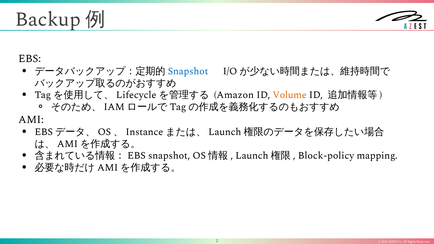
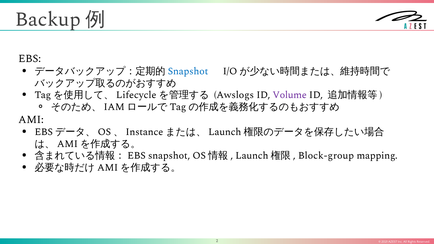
Amazon: Amazon -> Awslogs (234, 95)
Volume colour: orange -> purple (290, 95)
Block-policy: Block-policy -> Block-group (326, 156)
